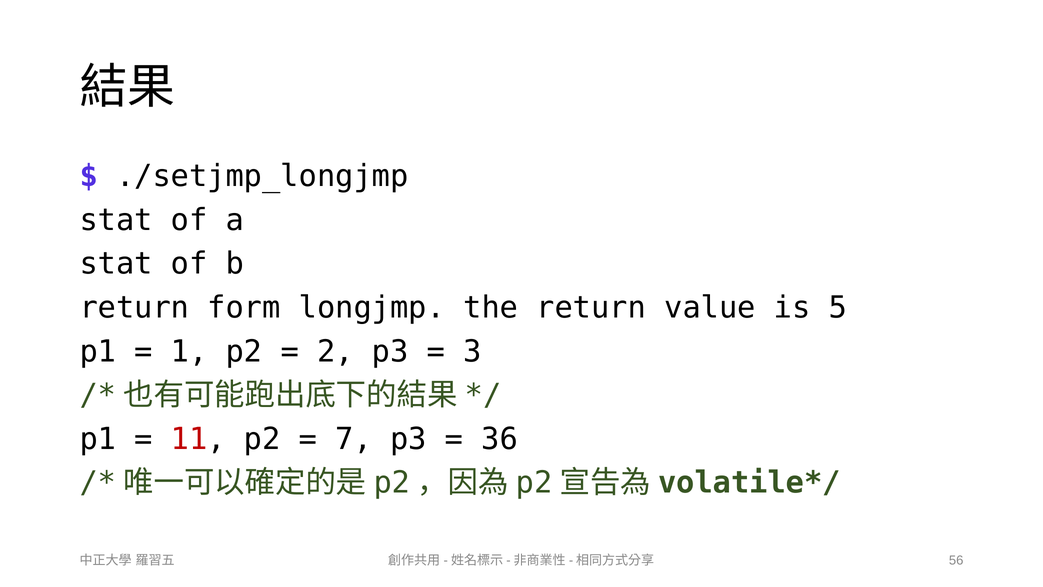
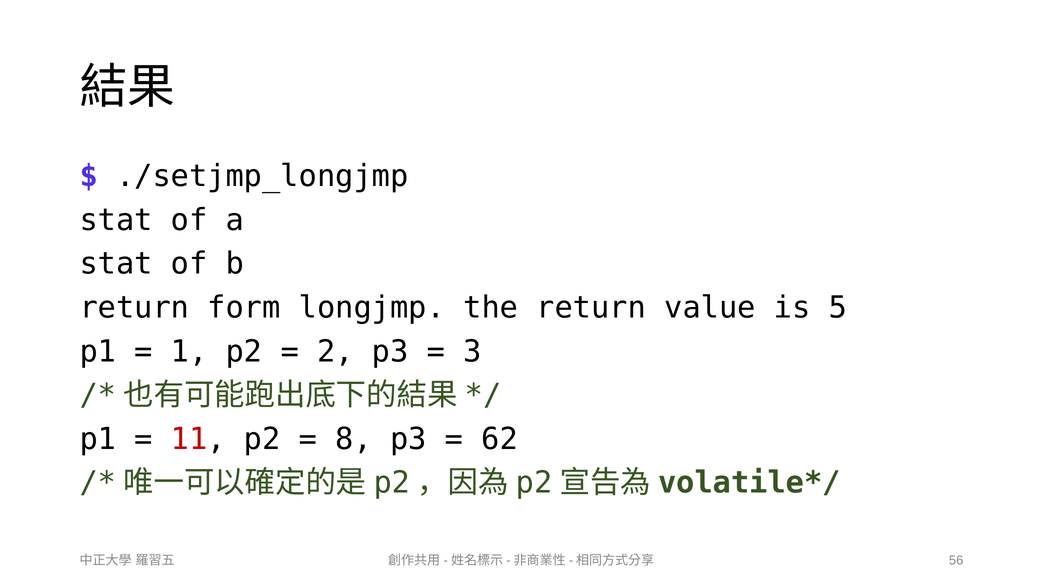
7: 7 -> 8 (354, 439)
36: 36 -> 62 (500, 439)
